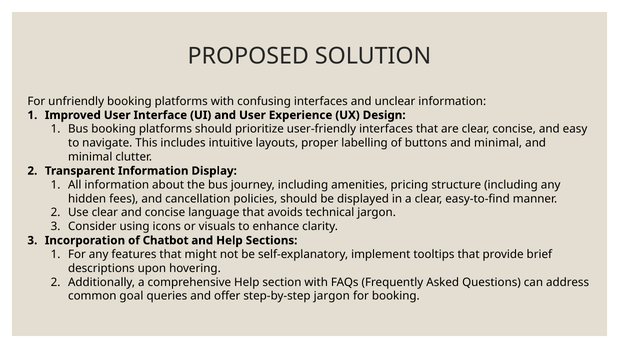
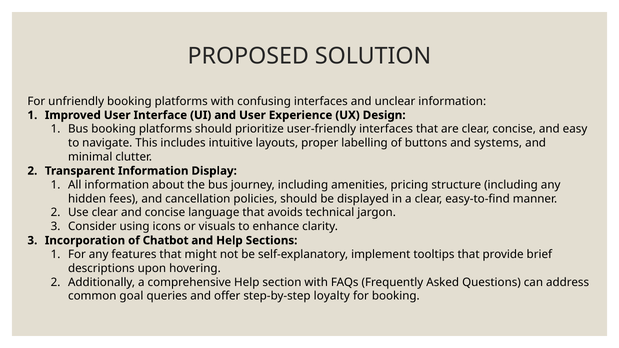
buttons and minimal: minimal -> systems (498, 143)
step-by-step jargon: jargon -> loyalty (332, 296)
